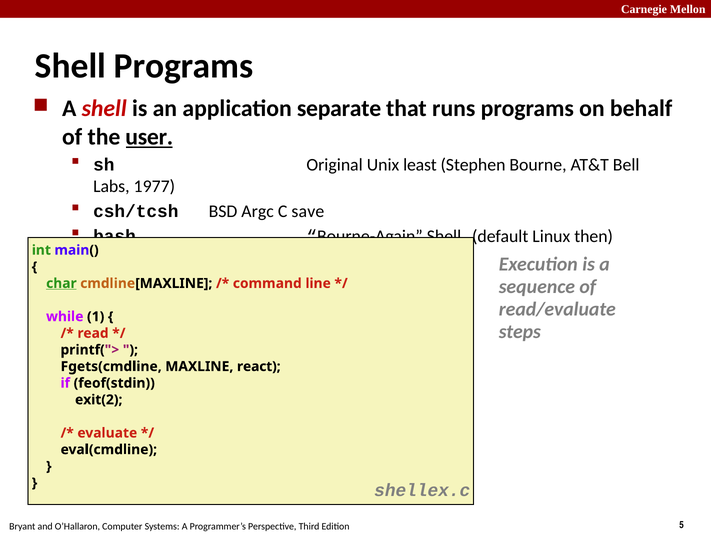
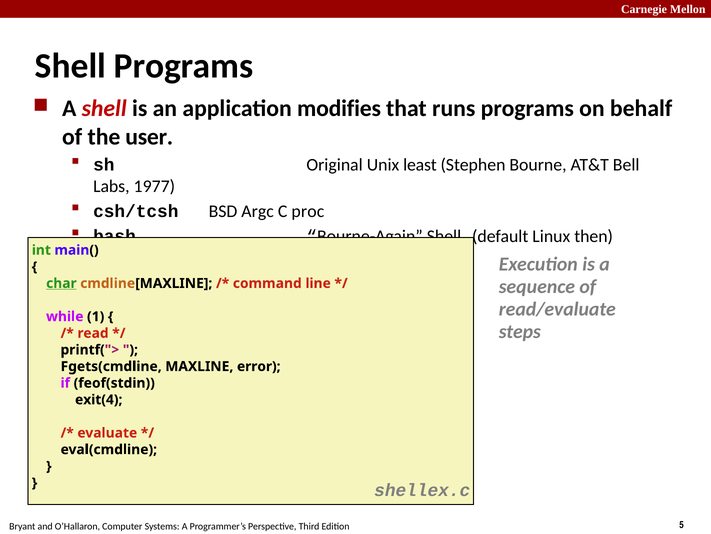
separate: separate -> modifies (339, 108)
user underline: present -> none (149, 137)
save: save -> proc (308, 211)
react: react -> error (259, 366)
exit(2: exit(2 -> exit(4 (99, 399)
